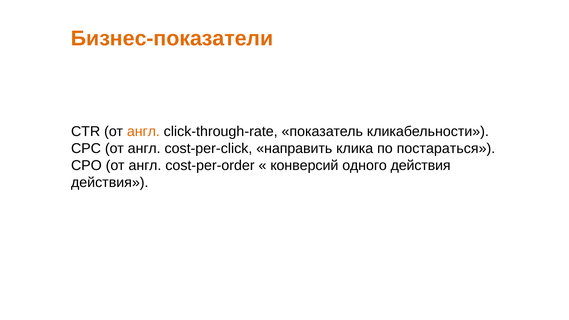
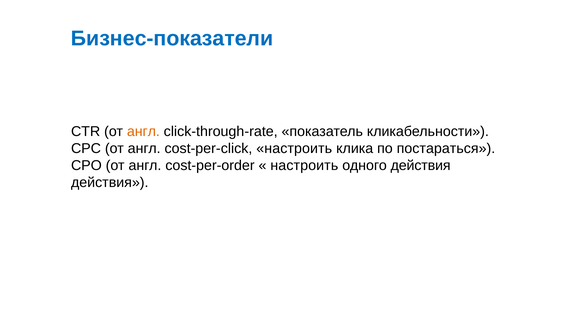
Бизнес-показатели colour: orange -> blue (172, 39)
cost-per-click направить: направить -> настроить (294, 148)
конверсий: конверсий -> настроить (304, 166)
